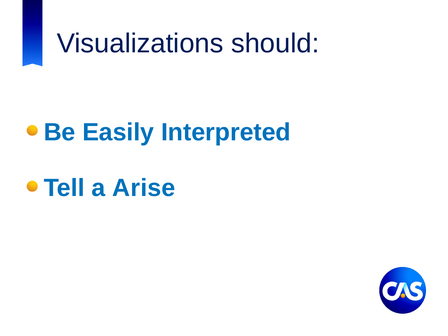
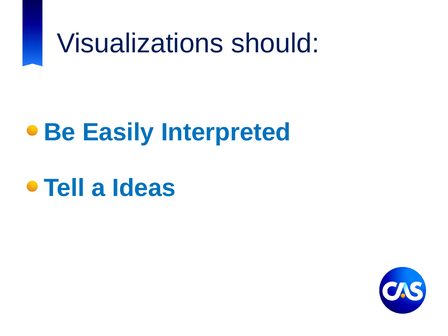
Arise: Arise -> Ideas (144, 188)
